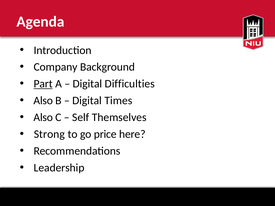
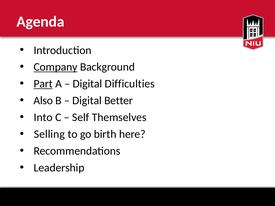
Company underline: none -> present (56, 67)
Times: Times -> Better (119, 101)
Also: Also -> Into (43, 118)
Strong: Strong -> Selling (49, 134)
price: price -> birth (105, 134)
